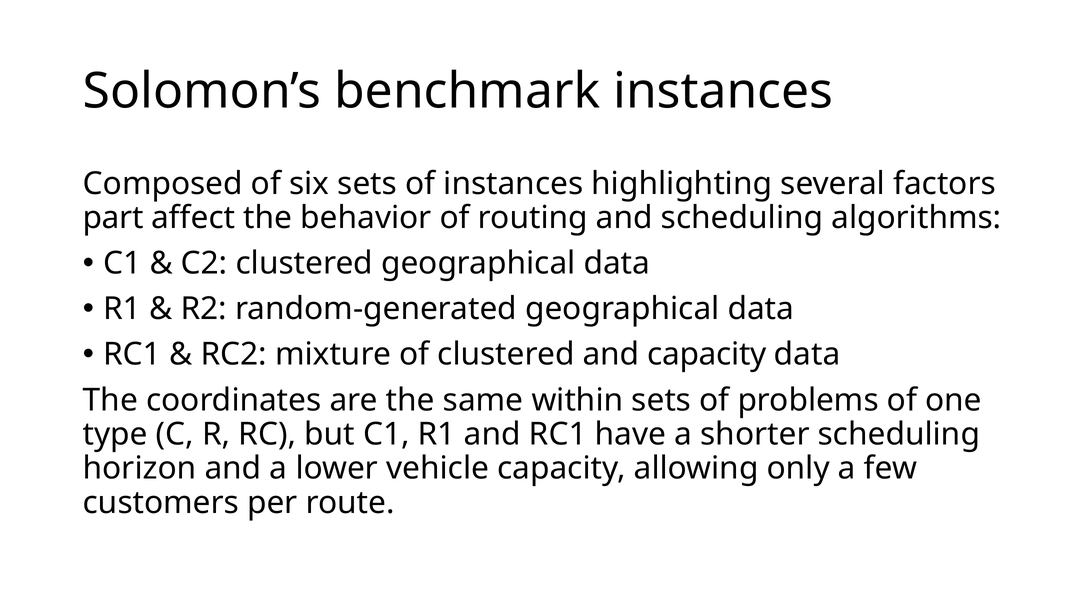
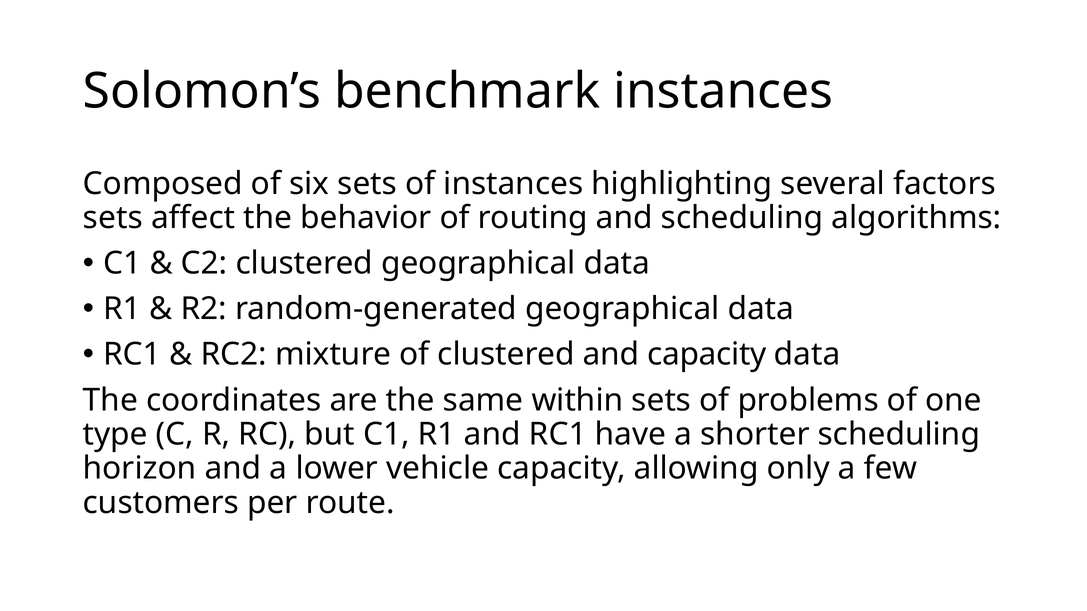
part: part -> sets (113, 218)
